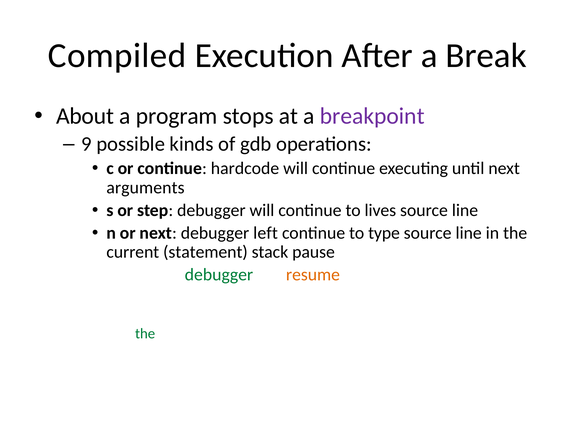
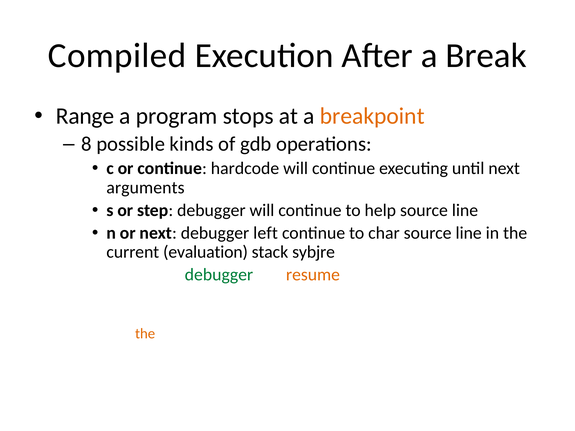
About: About -> Range (85, 116)
breakpoint colour: purple -> orange (372, 116)
9: 9 -> 8 (86, 144)
lives: lives -> help (380, 210)
type: type -> char (384, 233)
current statement: statement -> evaluation (206, 252)
pause: pause -> sybjre (314, 252)
the colour: green -> orange (145, 334)
